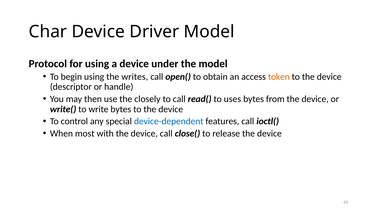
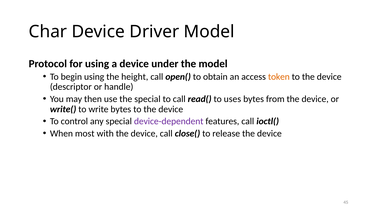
writes: writes -> height (135, 77)
the closely: closely -> special (147, 99)
device-dependent colour: blue -> purple (169, 121)
